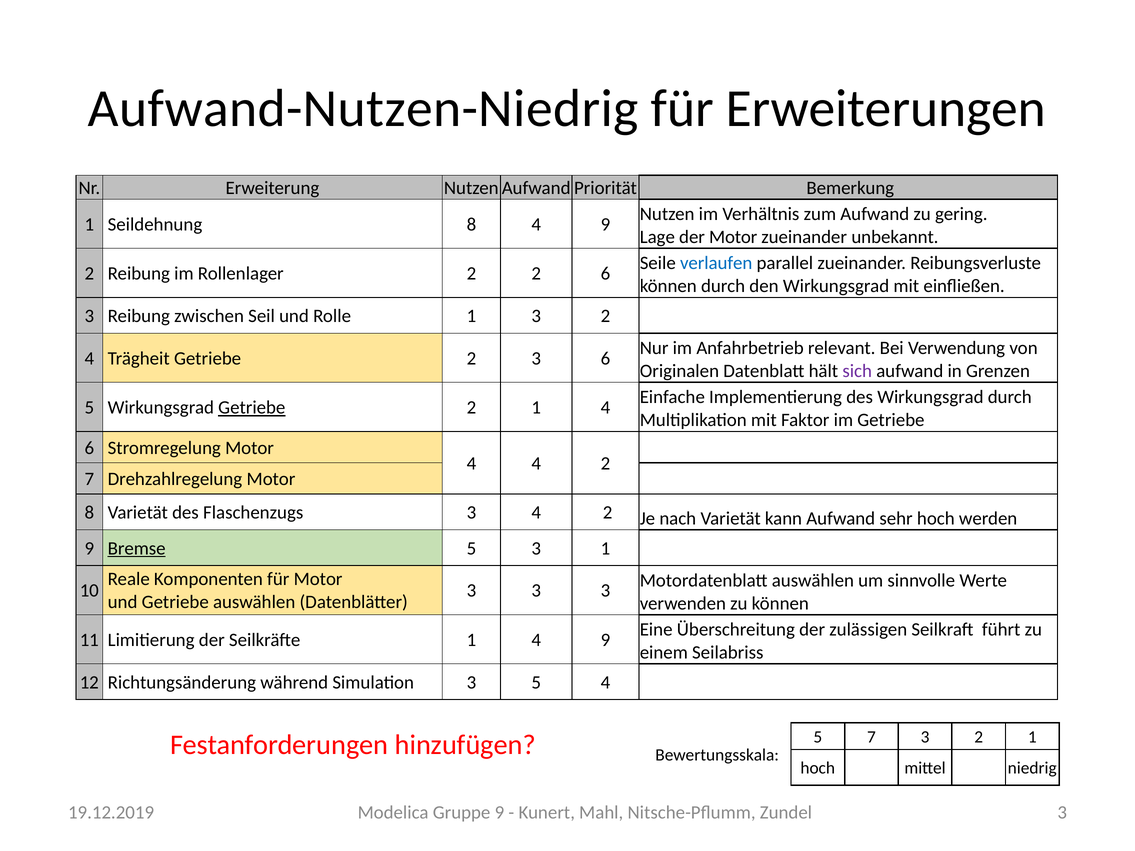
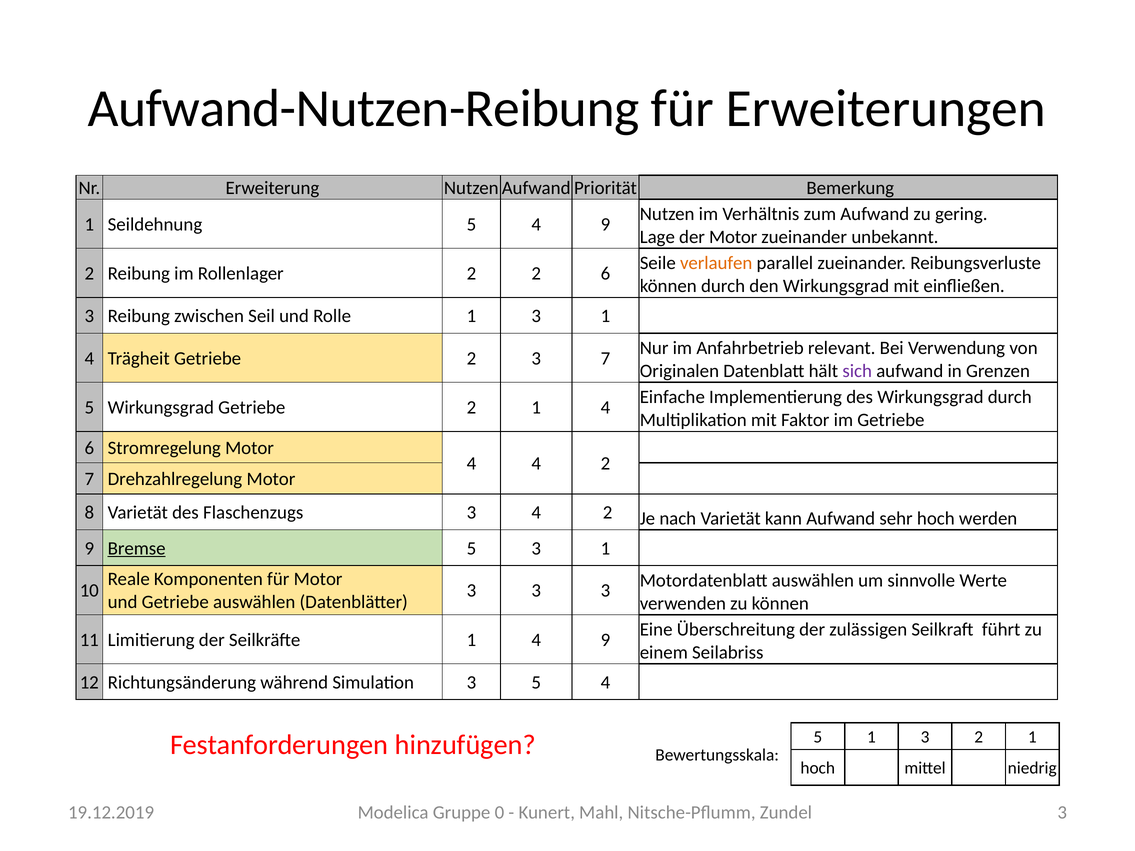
Aufwand-Nutzen-Niedrig: Aufwand-Nutzen-Niedrig -> Aufwand-Nutzen-Reibung (364, 109)
Seildehnung 8: 8 -> 5 (471, 224)
verlaufen colour: blue -> orange (716, 263)
1 3 2: 2 -> 1 (605, 316)
3 6: 6 -> 7 (605, 359)
Getriebe underline: present -> none (252, 408)
5 7: 7 -> 1 (871, 737)
Gruppe 9: 9 -> 0 (499, 813)
